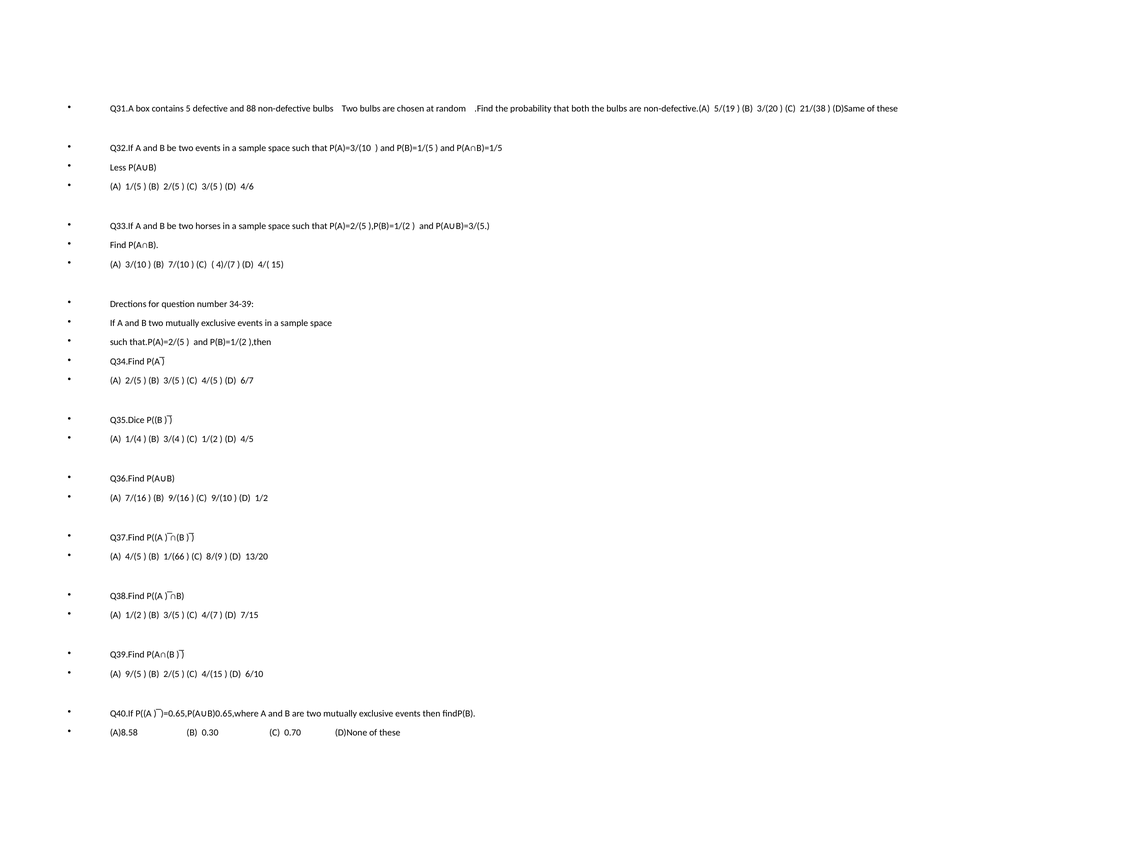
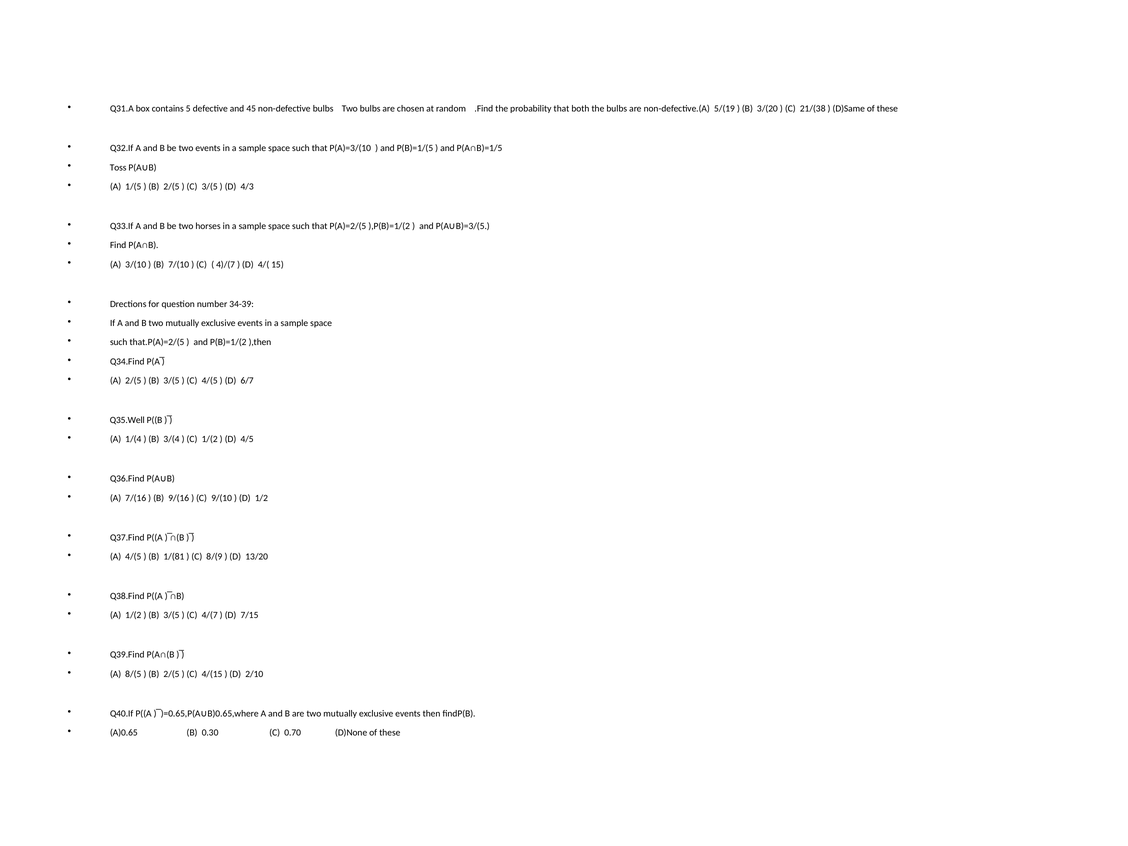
88: 88 -> 45 (251, 109)
Less: Less -> Toss (118, 167)
4/6: 4/6 -> 4/3 (247, 187)
Q35.Dice: Q35.Dice -> Q35.Well (127, 420)
1/(66: 1/(66 -> 1/(81 (174, 557)
9/(5: 9/(5 -> 8/(5 (133, 674)
6/10: 6/10 -> 2/10 (254, 674)
A)8.58: A)8.58 -> A)0.65 (124, 733)
